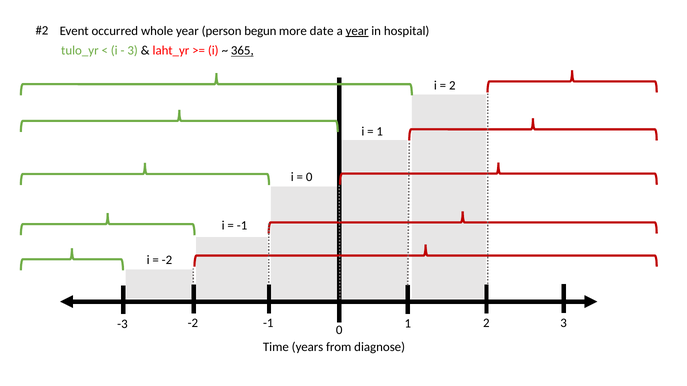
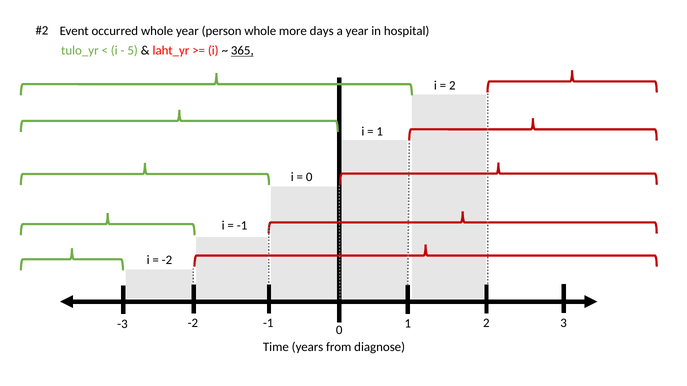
person begun: begun -> whole (260, 31)
date: date -> days (322, 31)
year underline: present -> none (357, 31)
3: 3 -> 5 (133, 51)
